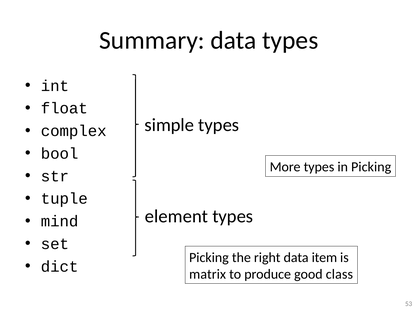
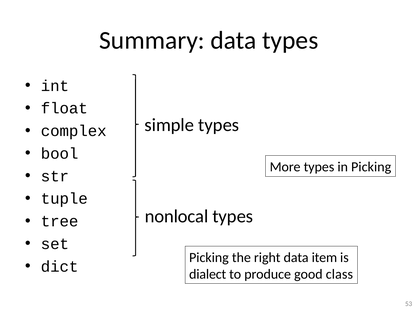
element: element -> nonlocal (177, 216)
mind: mind -> tree (60, 221)
matrix: matrix -> dialect (208, 274)
